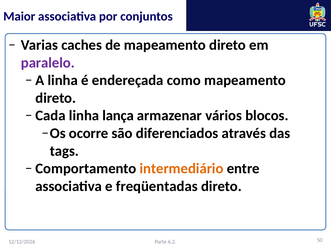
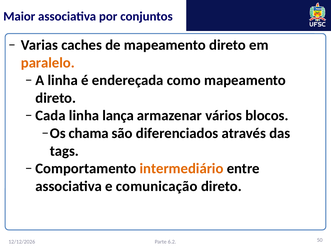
paralelo colour: purple -> orange (48, 63)
ocorre: ocorre -> chama (89, 133)
freqüentadas: freqüentadas -> comunicação (157, 186)
